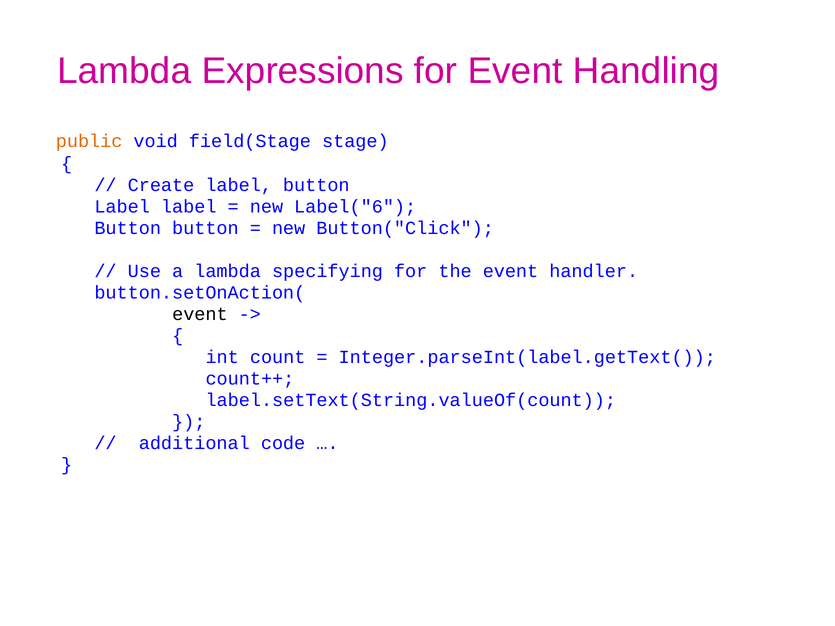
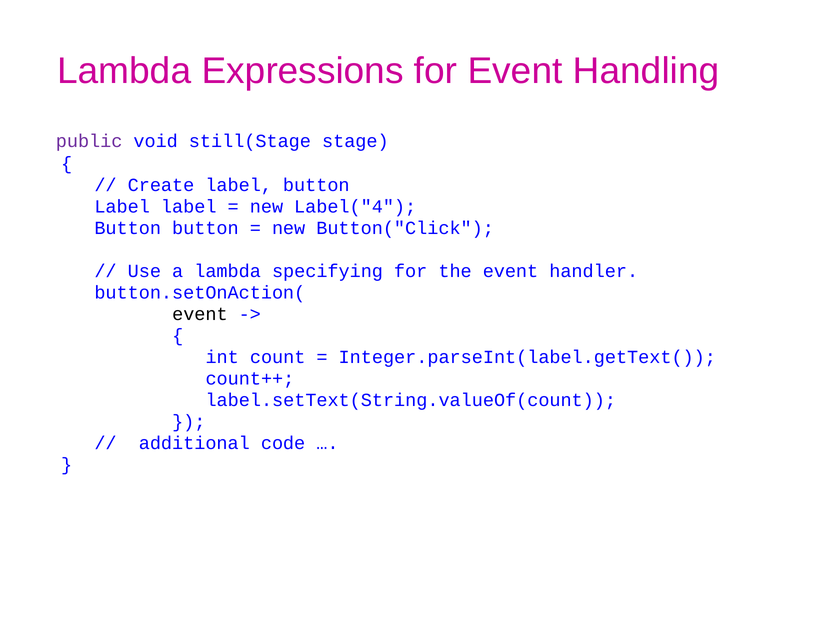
public colour: orange -> purple (89, 141)
field(Stage: field(Stage -> still(Stage (250, 141)
Label("6: Label("6 -> Label("4 (355, 207)
